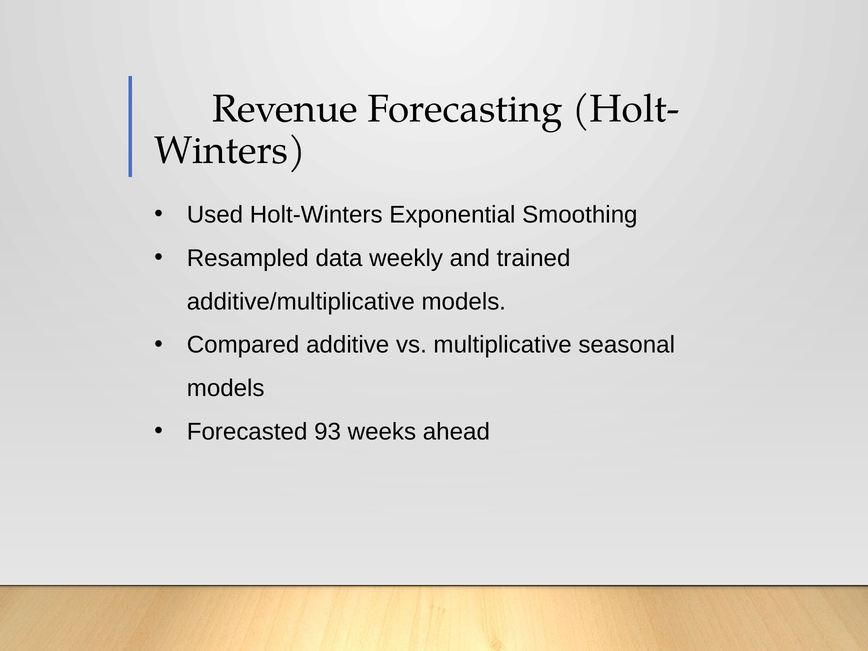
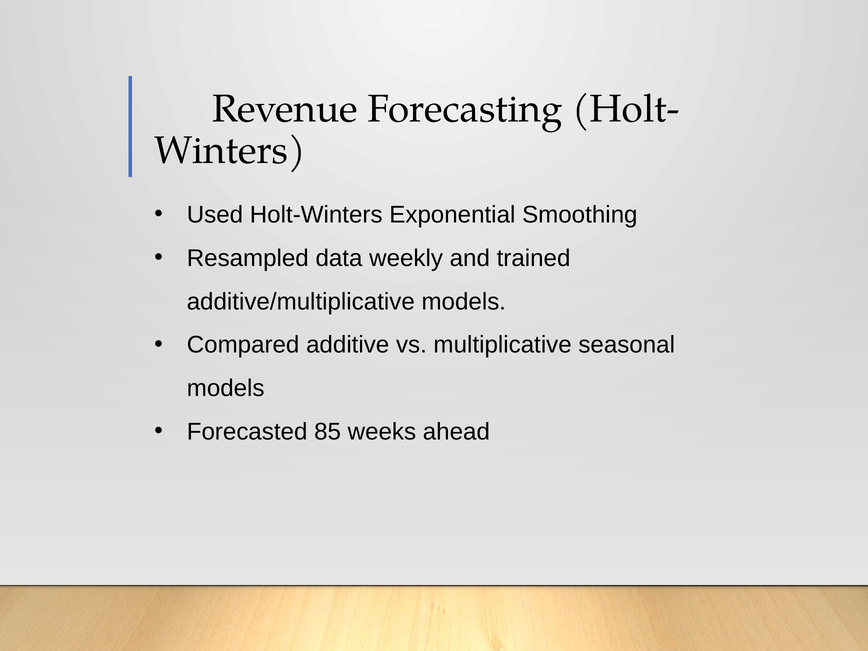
93: 93 -> 85 (328, 432)
